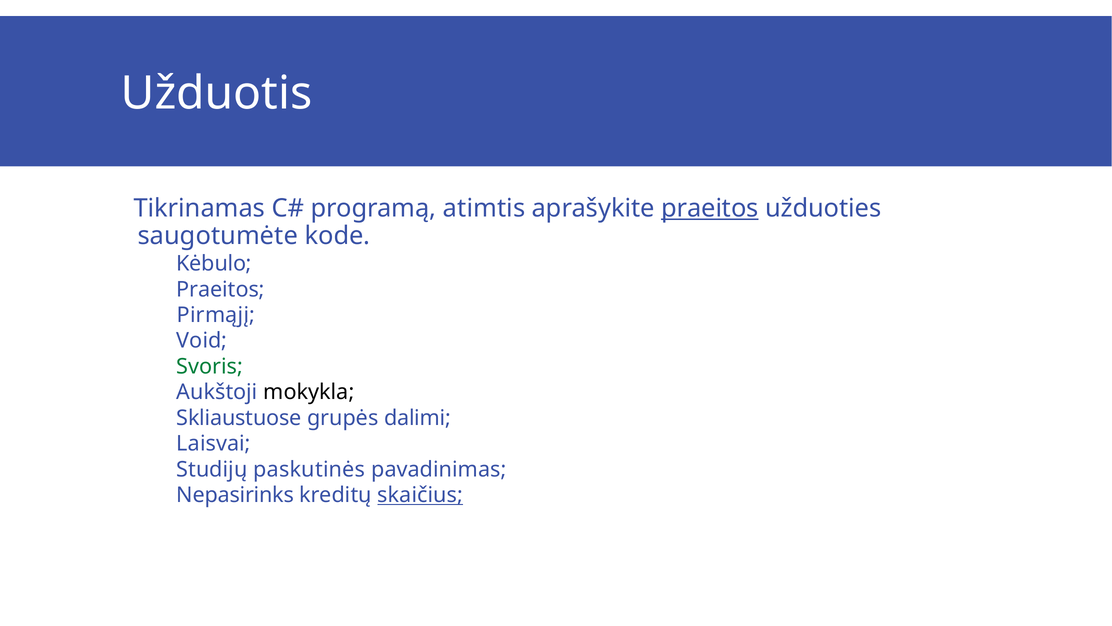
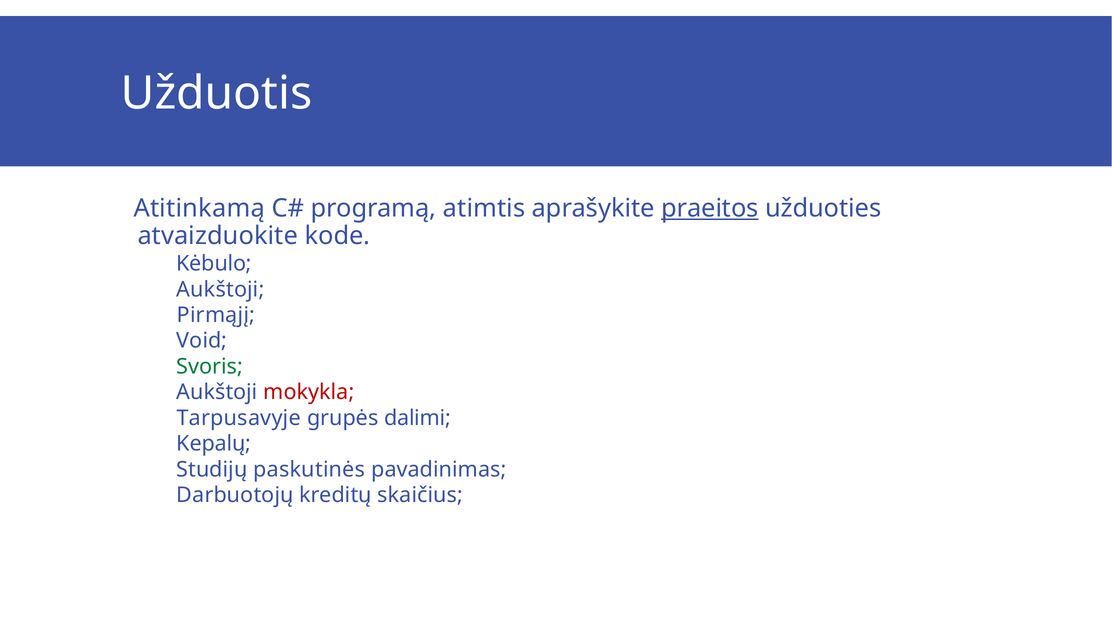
Tikrinamas: Tikrinamas -> Atitinkamą (199, 208)
saugotumėte: saugotumėte -> atvaizduokite (218, 236)
Praeitos: Praeitos -> Aukštoji (220, 289)
mokykla colour: black -> red (309, 392)
Skliaustuose: Skliaustuose -> Tarpusavyje (239, 418)
Laisvai: Laisvai -> Kepalų (214, 443)
Nepasirinks: Nepasirinks -> Darbuotojų (235, 495)
skaičius underline: present -> none (420, 495)
